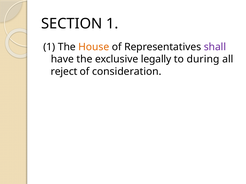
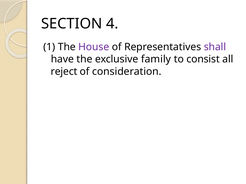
SECTION 1: 1 -> 4 (112, 24)
House colour: orange -> purple (94, 47)
legally: legally -> family (156, 59)
during: during -> consist (203, 59)
